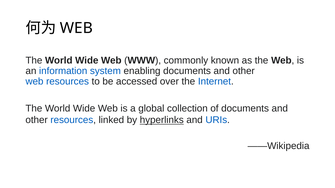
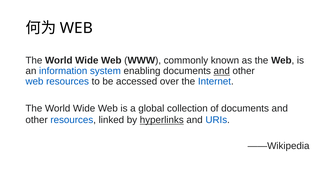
and underline: none -> present (222, 71)
